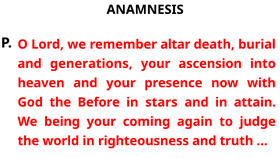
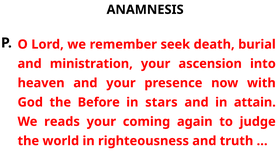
altar: altar -> seek (175, 44)
generations: generations -> ministration (91, 63)
being: being -> reads (62, 121)
